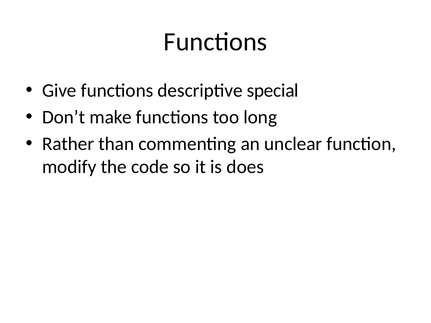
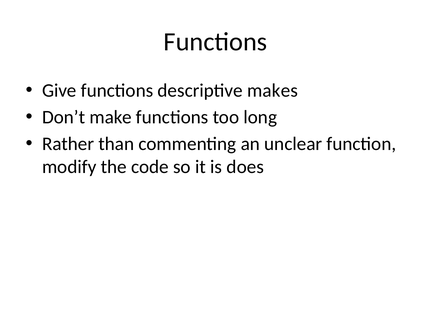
special: special -> makes (273, 90)
